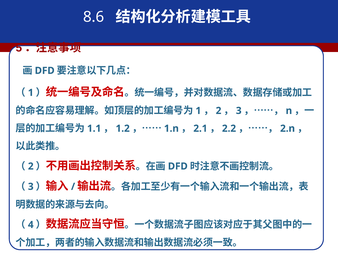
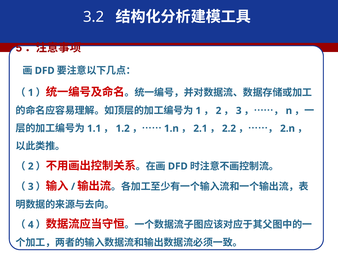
8.6: 8.6 -> 3.2 (94, 17)
